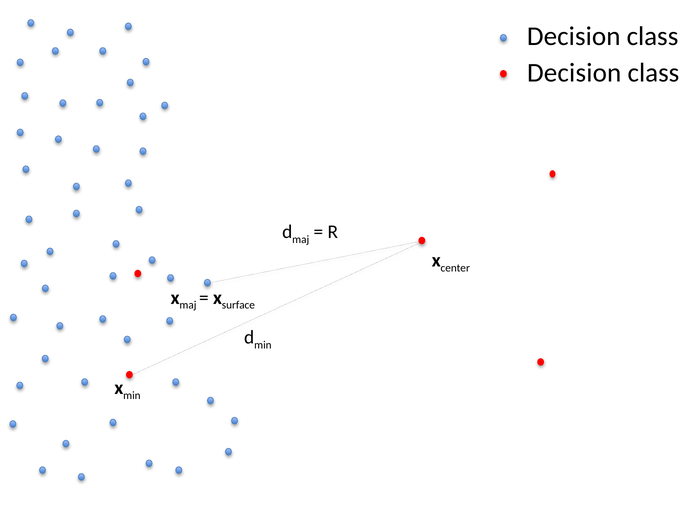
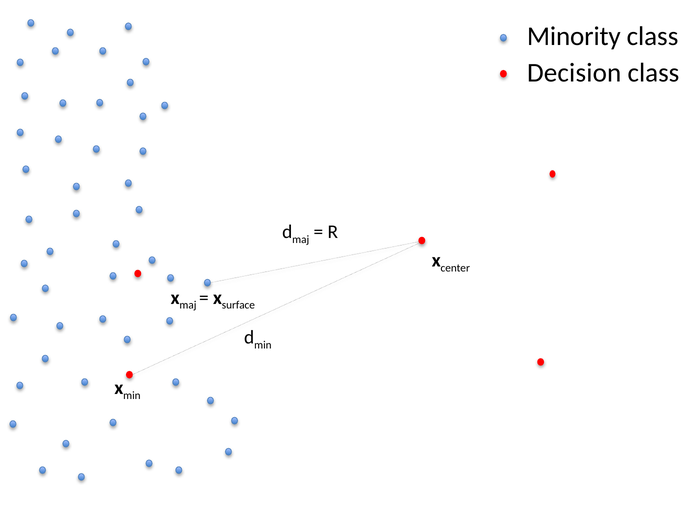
Decision: Decision -> Minority (574, 36)
